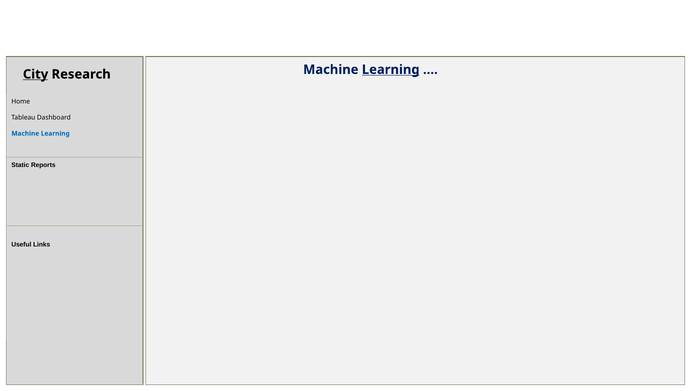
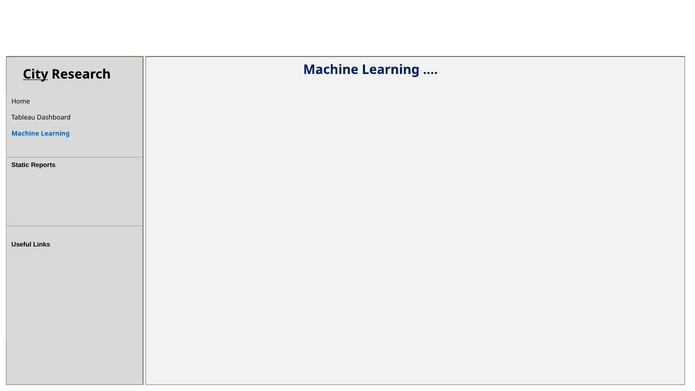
Learning underline: present -> none (391, 70)
